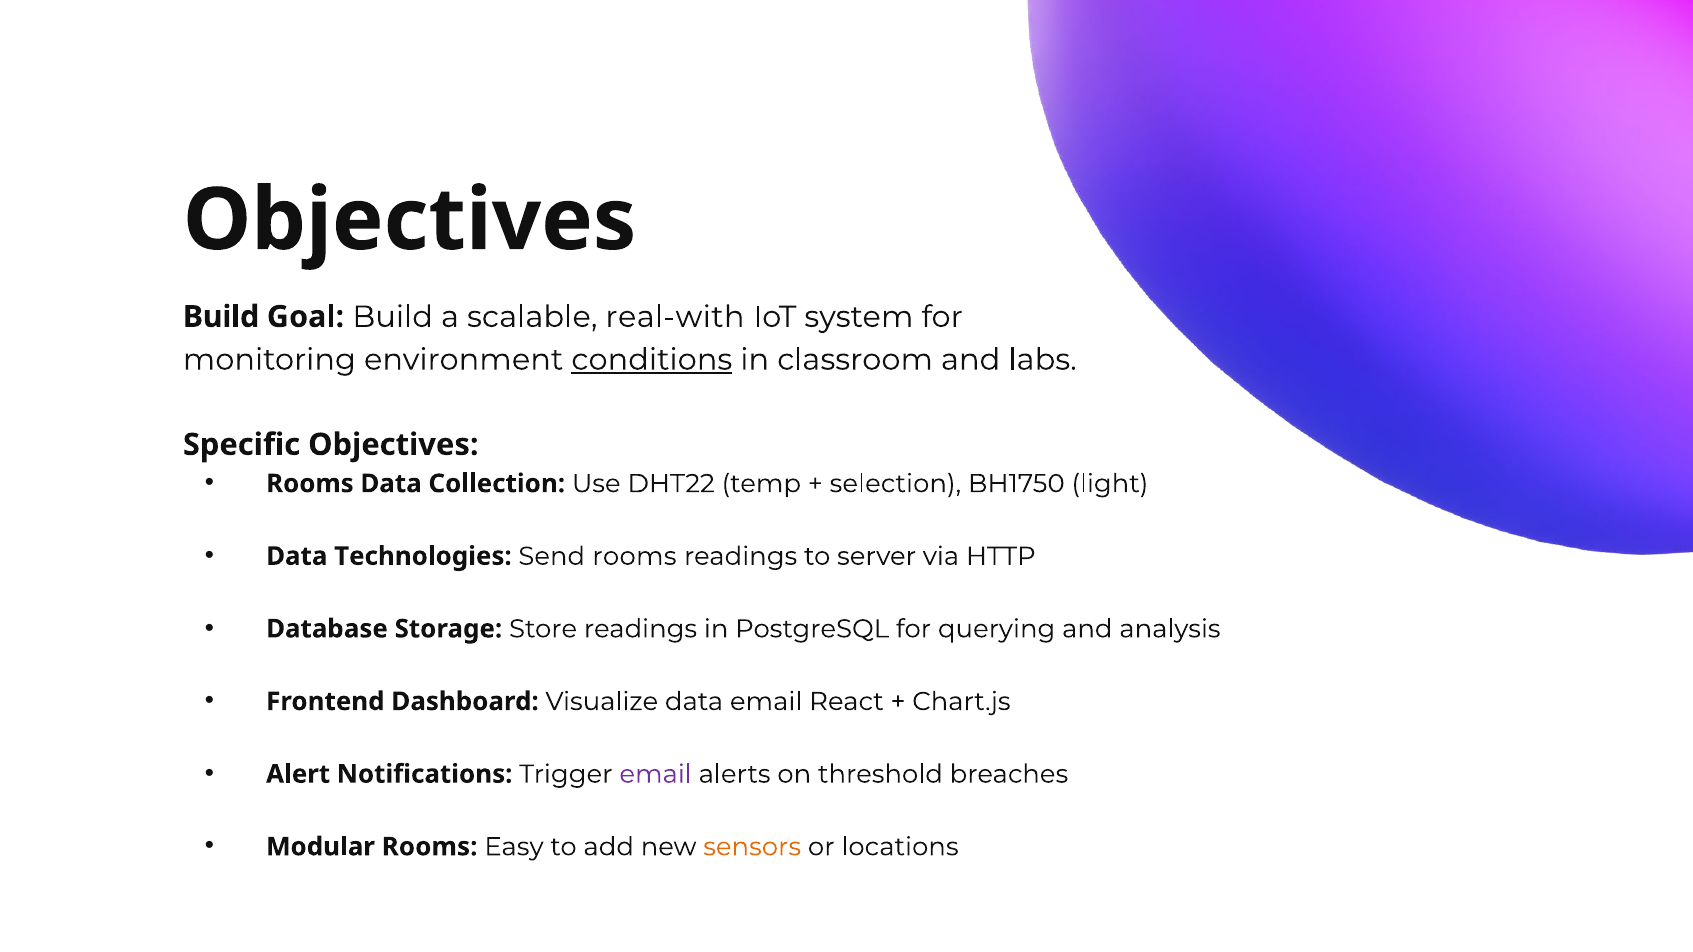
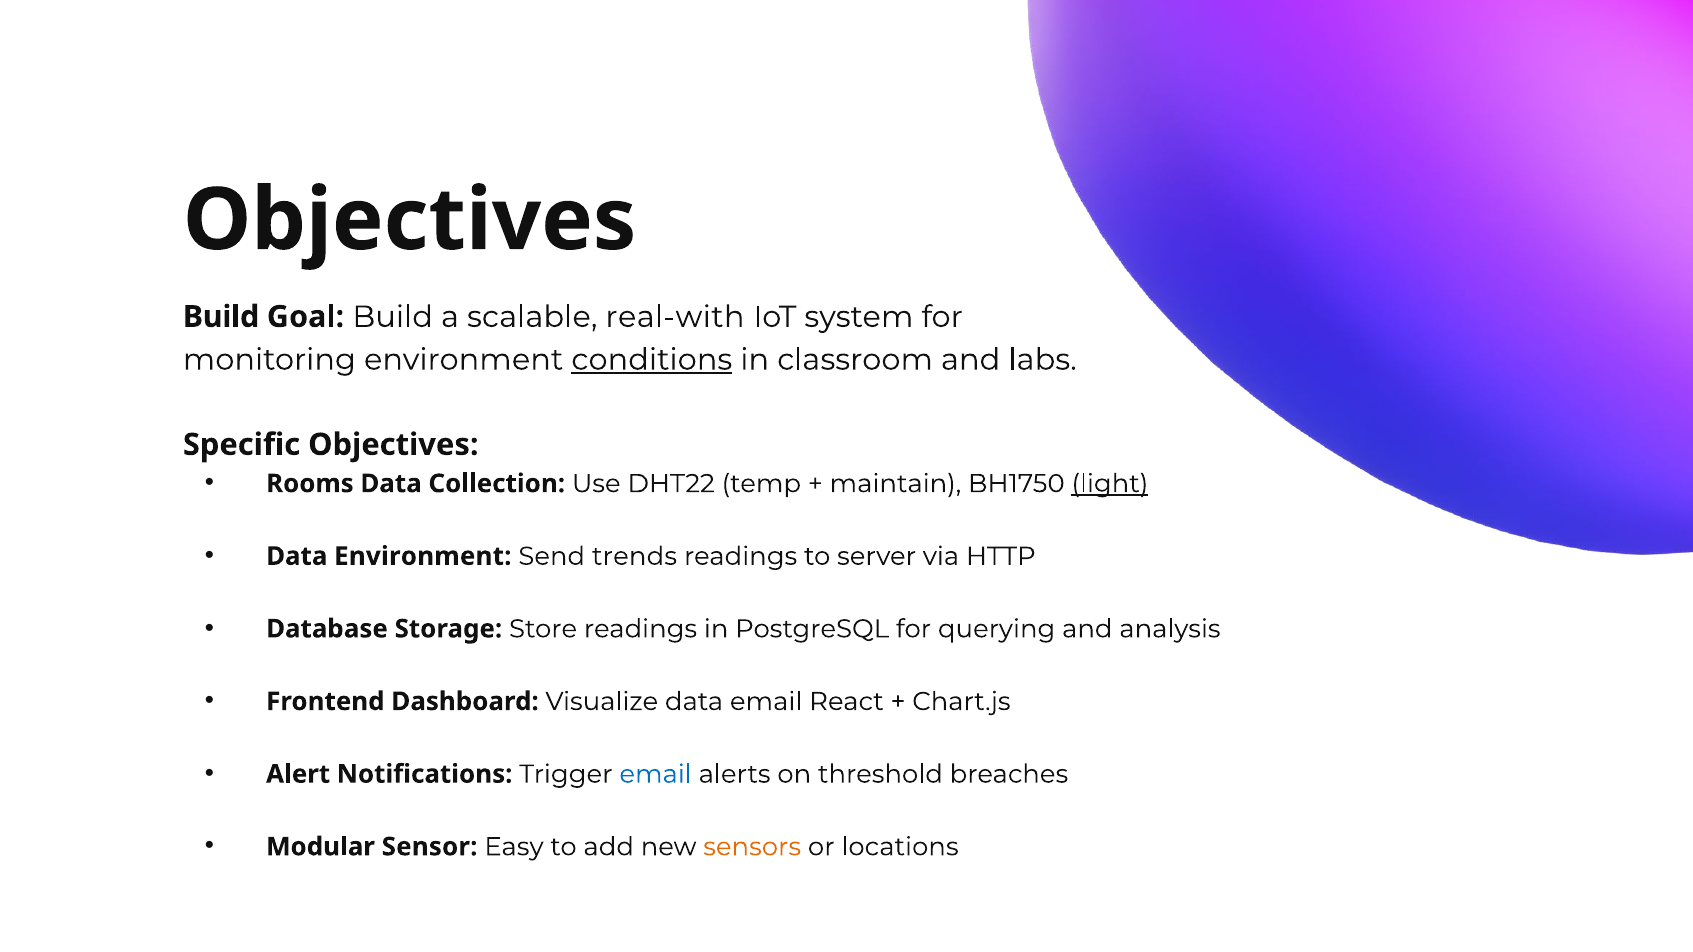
selection: selection -> maintain (895, 484)
light underline: none -> present (1110, 484)
Data Technologies: Technologies -> Environment (423, 556)
Send rooms: rooms -> trends (634, 556)
email colour: purple -> blue (656, 774)
Modular Rooms: Rooms -> Sensor (430, 847)
